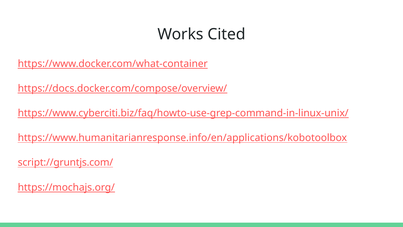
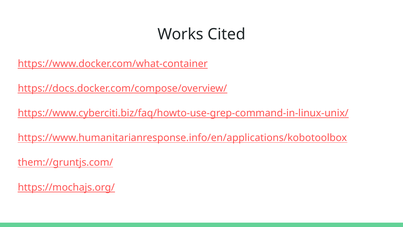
script://gruntjs.com/: script://gruntjs.com/ -> them://gruntjs.com/ (65, 162)
